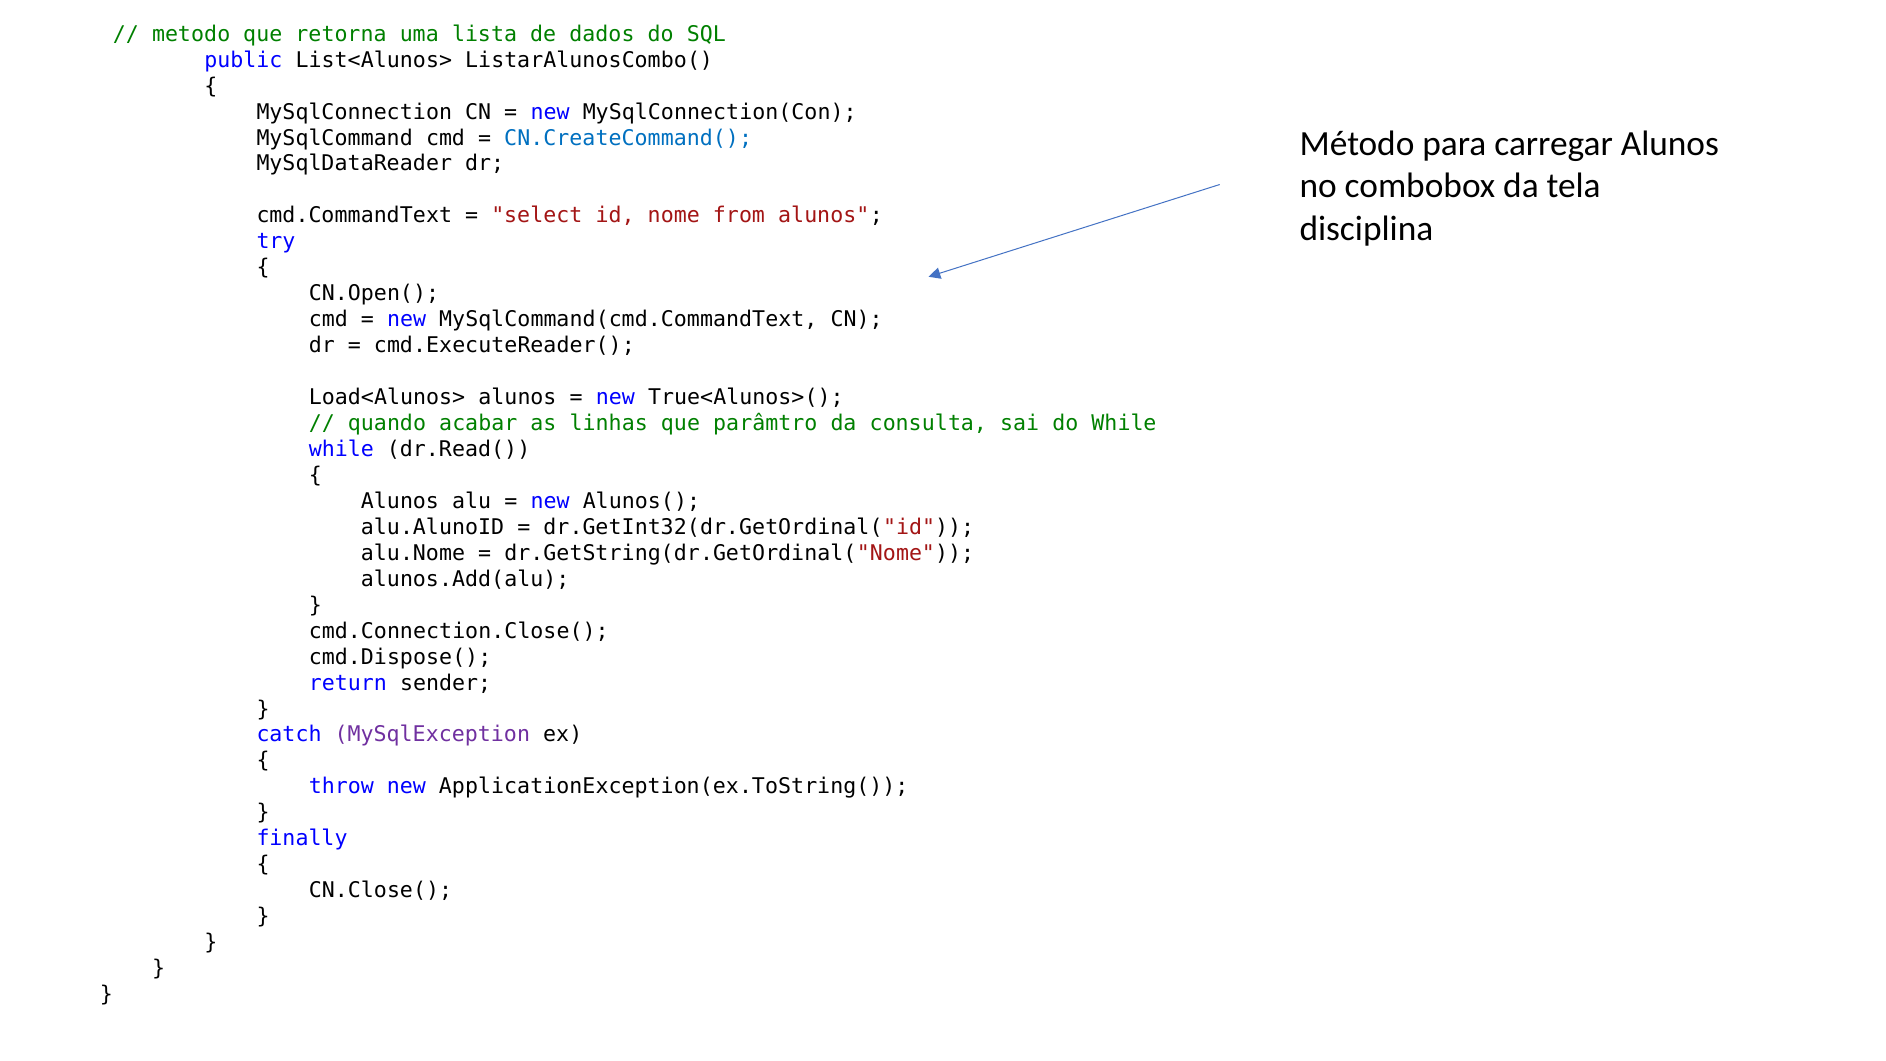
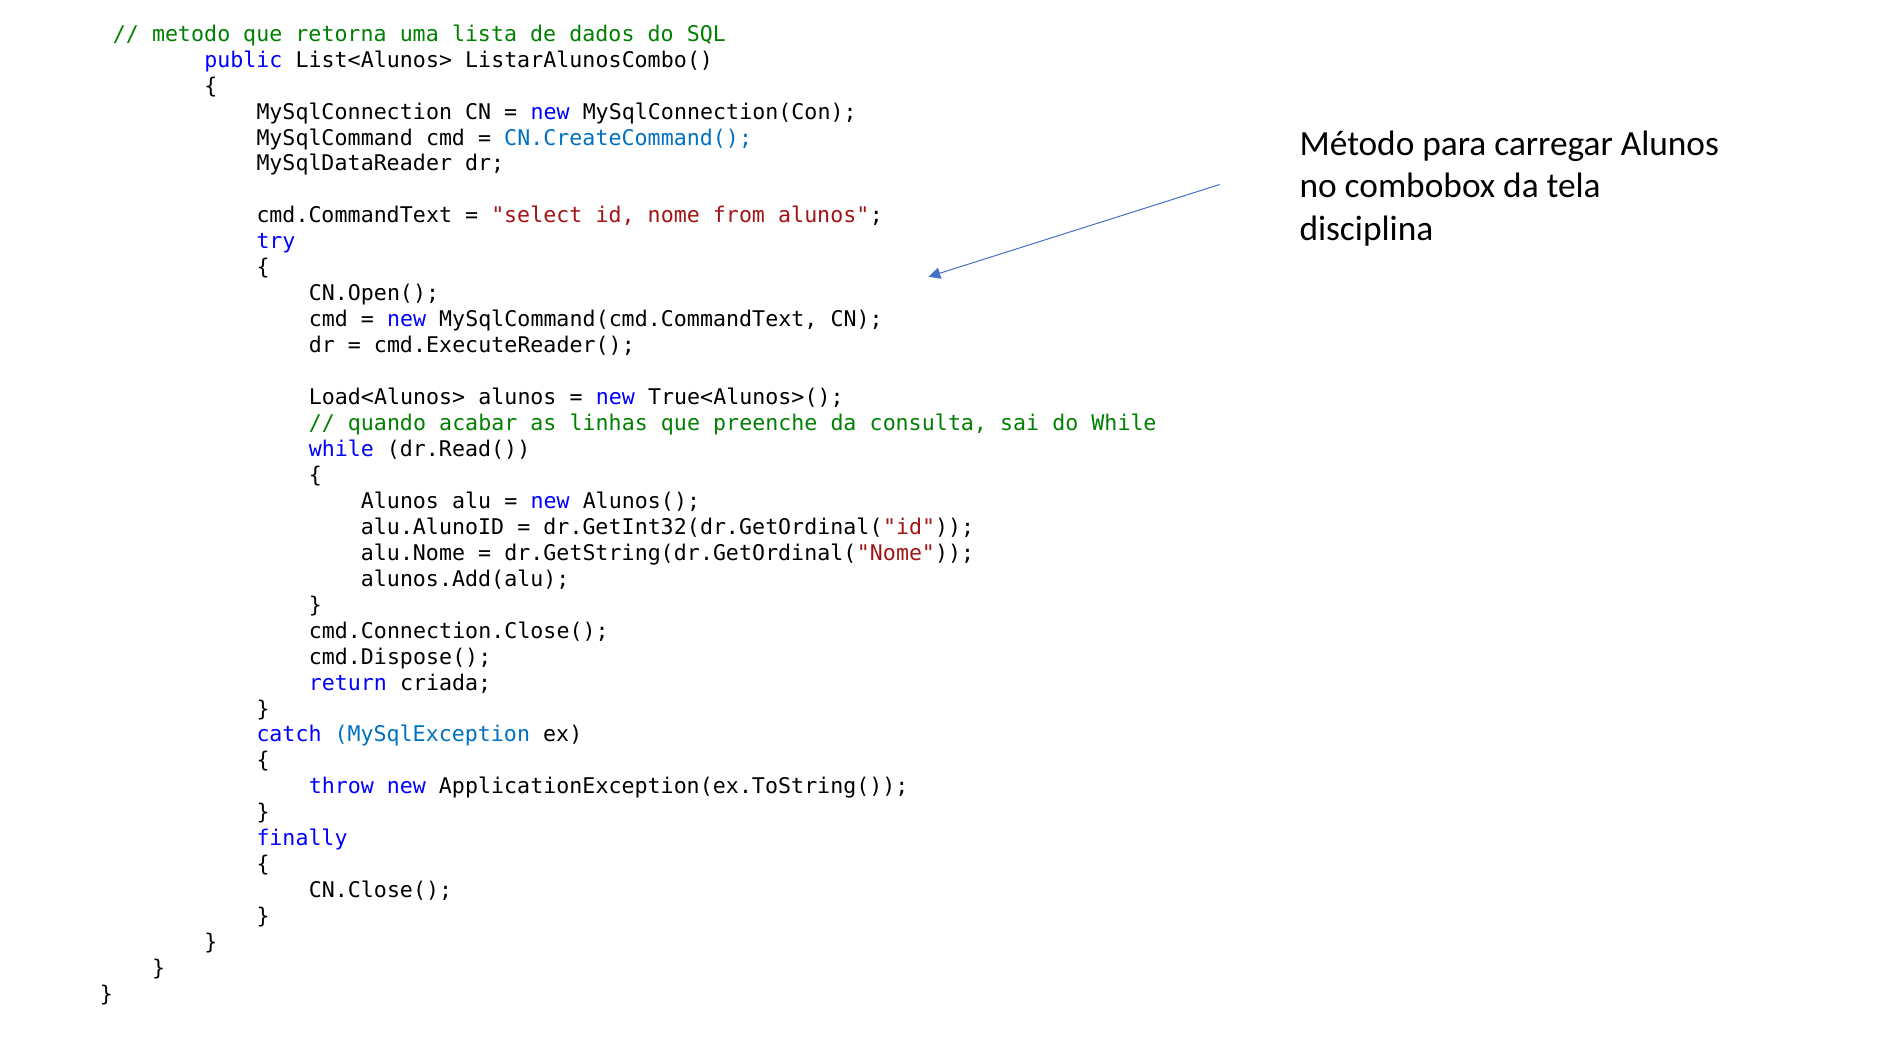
parâmtro: parâmtro -> preenche (765, 423)
sender: sender -> criada (446, 683)
MySqlException colour: purple -> blue (432, 735)
